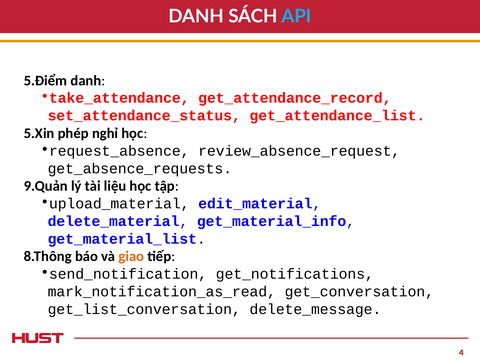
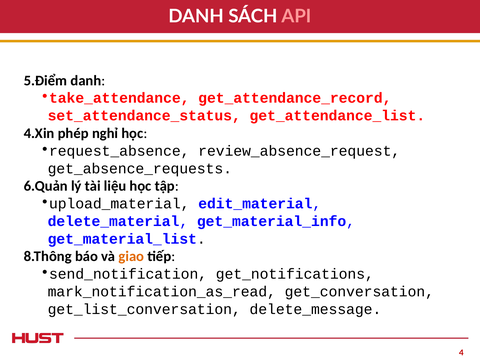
API colour: light blue -> pink (296, 16)
5.Xin: 5.Xin -> 4.Xin (39, 133)
9.Quản: 9.Quản -> 6.Quản (46, 186)
